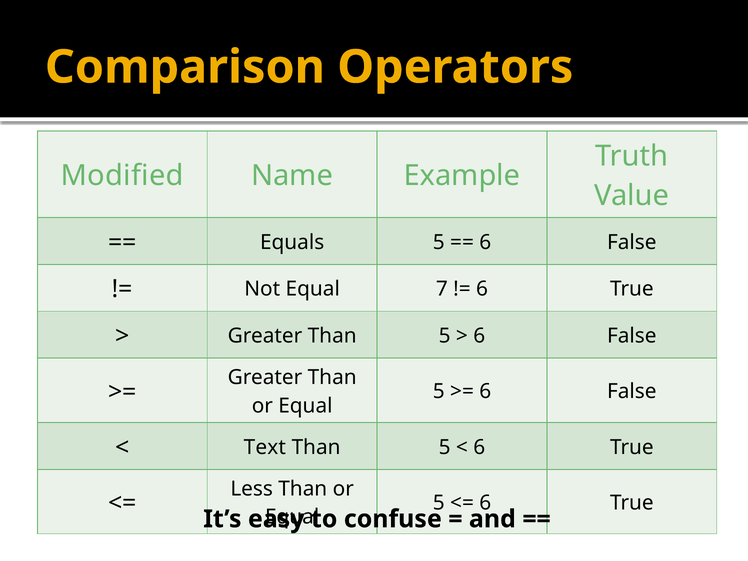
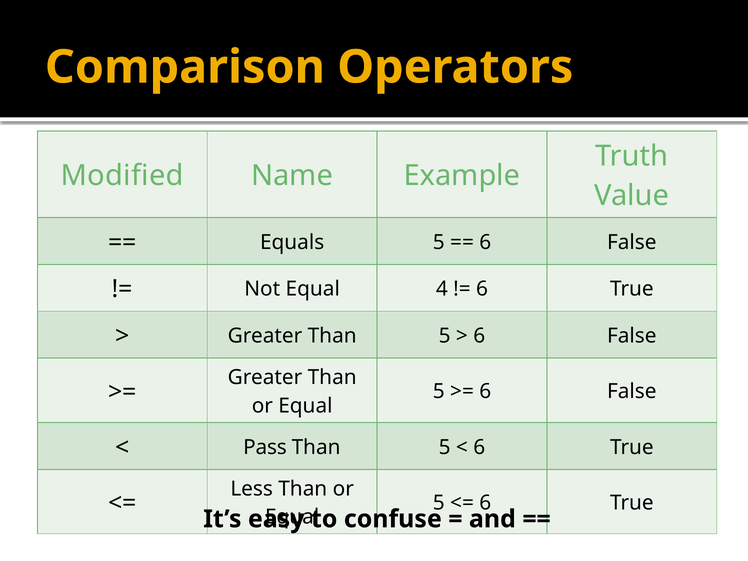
7: 7 -> 4 (442, 289)
Text: Text -> Pass (265, 447)
